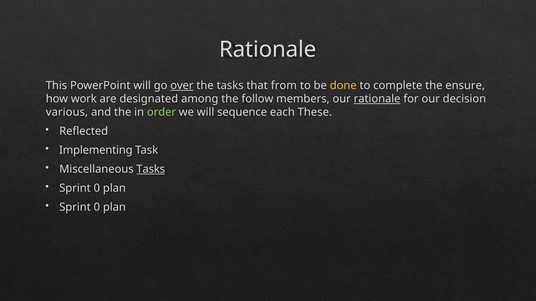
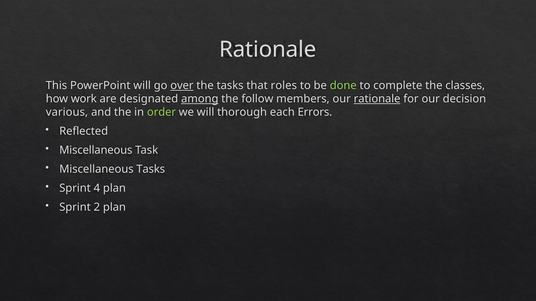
from: from -> roles (284, 86)
done colour: yellow -> light green (343, 86)
ensure: ensure -> classes (465, 86)
among underline: none -> present (200, 99)
sequence: sequence -> thorough (242, 112)
These: These -> Errors (315, 112)
Implementing: Implementing -> Miscellaneous (96, 150)
Tasks underline: present -> none (151, 169)
0: 0 -> 4 (97, 188)
0: 0 -> 2 (97, 207)
